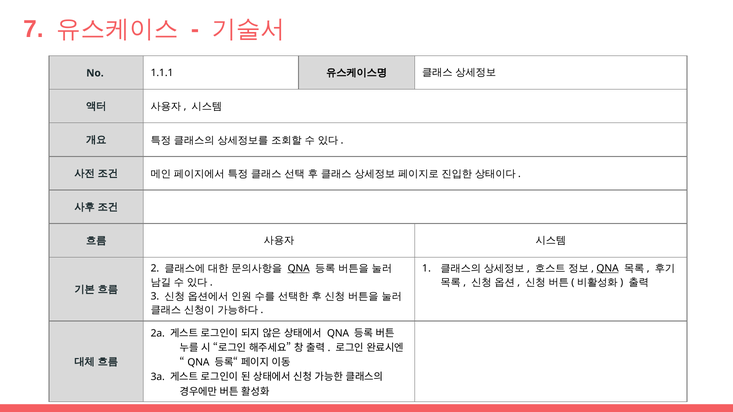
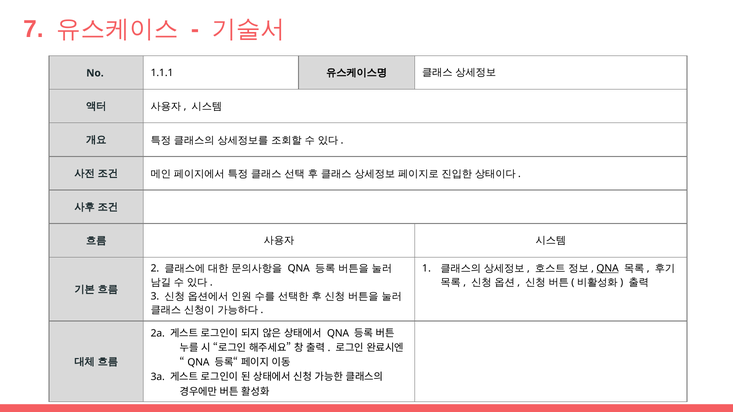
QNA underline: present -> none (299, 269)
